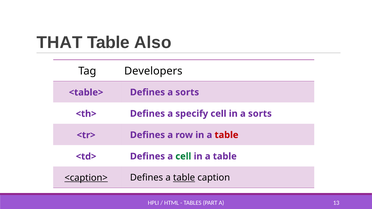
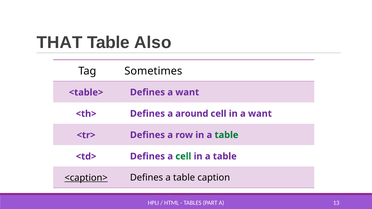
Developers: Developers -> Sometimes (153, 71)
Defines a sorts: sorts -> want (187, 92)
specify: specify -> around (192, 114)
in a sorts: sorts -> want (260, 114)
table colour: red -> green (226, 135)
table underline: present -> none (184, 178)
